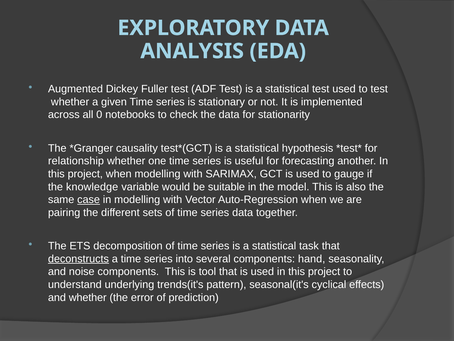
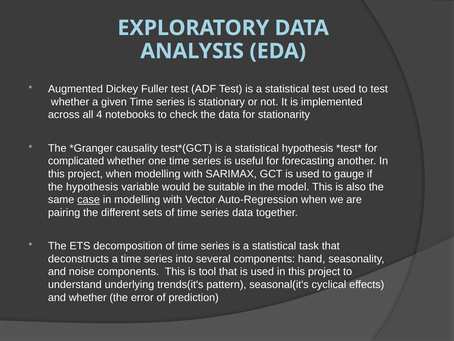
0: 0 -> 4 (99, 115)
relationship: relationship -> complicated (76, 161)
the knowledge: knowledge -> hypothesis (92, 187)
deconstructs underline: present -> none (78, 258)
